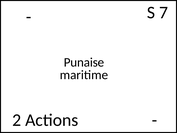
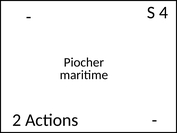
7: 7 -> 4 (164, 13)
Punaise: Punaise -> Piocher (84, 62)
